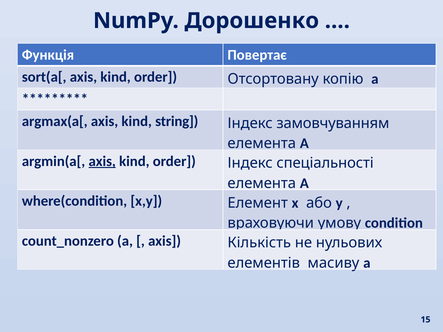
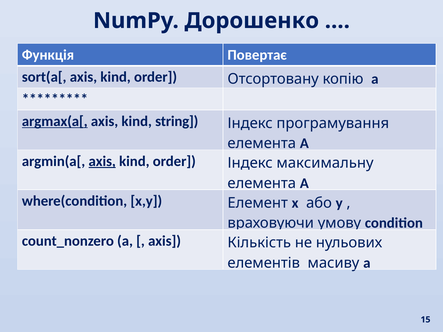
argmax(a[ underline: none -> present (55, 121)
замовчуванням: замовчуванням -> програмування (333, 123)
спеціальності: спеціальності -> максимальну (325, 163)
